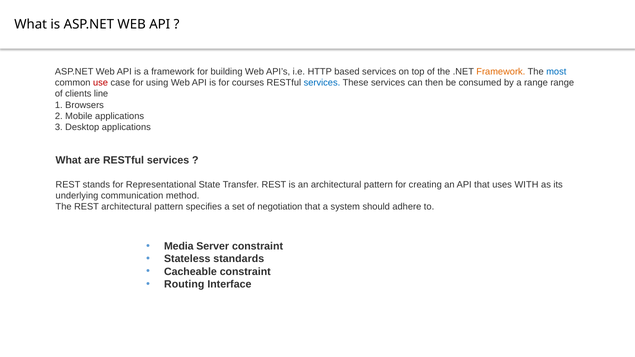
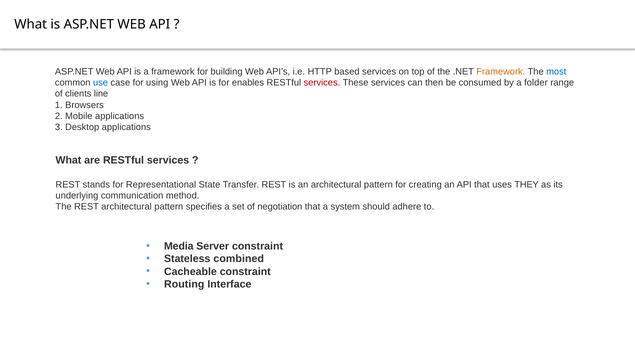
use colour: red -> blue (101, 83)
courses: courses -> enables (248, 83)
services colour: blue -> red (322, 83)
a range: range -> folder (536, 83)
WITH: WITH -> THEY (527, 185)
standards: standards -> combined (239, 259)
